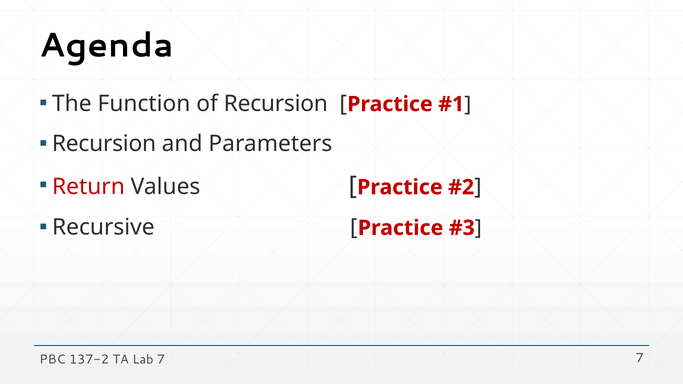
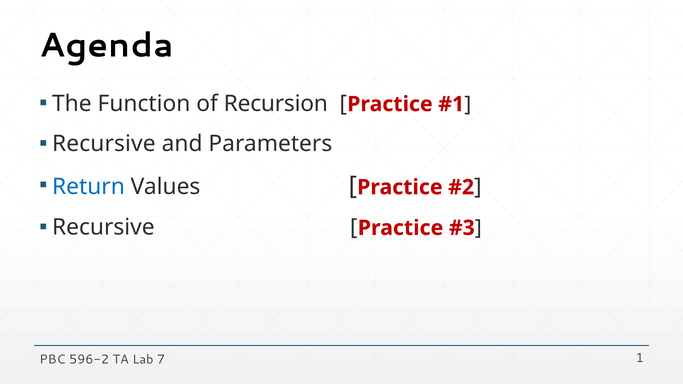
Recursion: Recursion -> Recursive (104, 144)
Return colour: red -> blue (88, 187)
137-2: 137-2 -> 596-2 (89, 359)
7 7: 7 -> 1 (640, 358)
